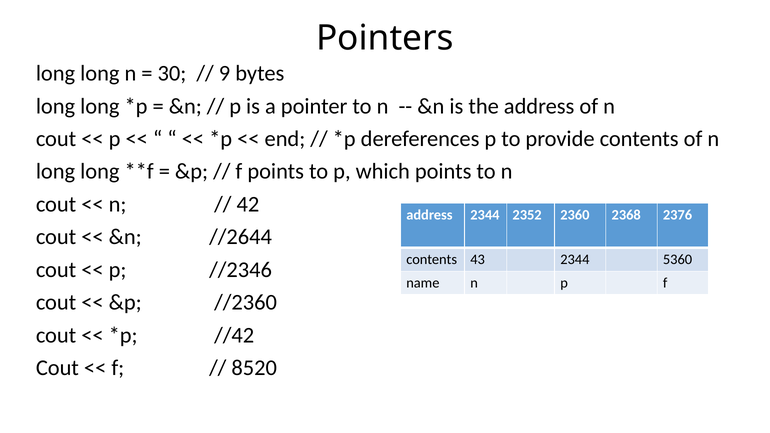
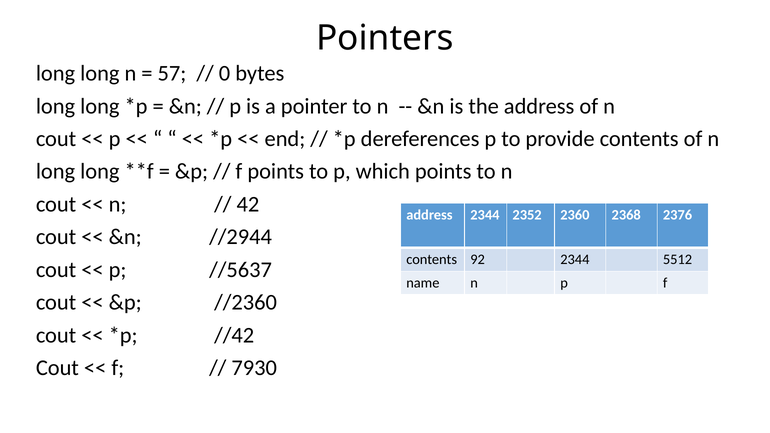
30: 30 -> 57 (172, 73)
9: 9 -> 0 (224, 73)
//2644: //2644 -> //2944 (241, 237)
43: 43 -> 92 (478, 260)
5360: 5360 -> 5512 (678, 260)
//2346: //2346 -> //5637 (241, 270)
8520: 8520 -> 7930 (254, 368)
